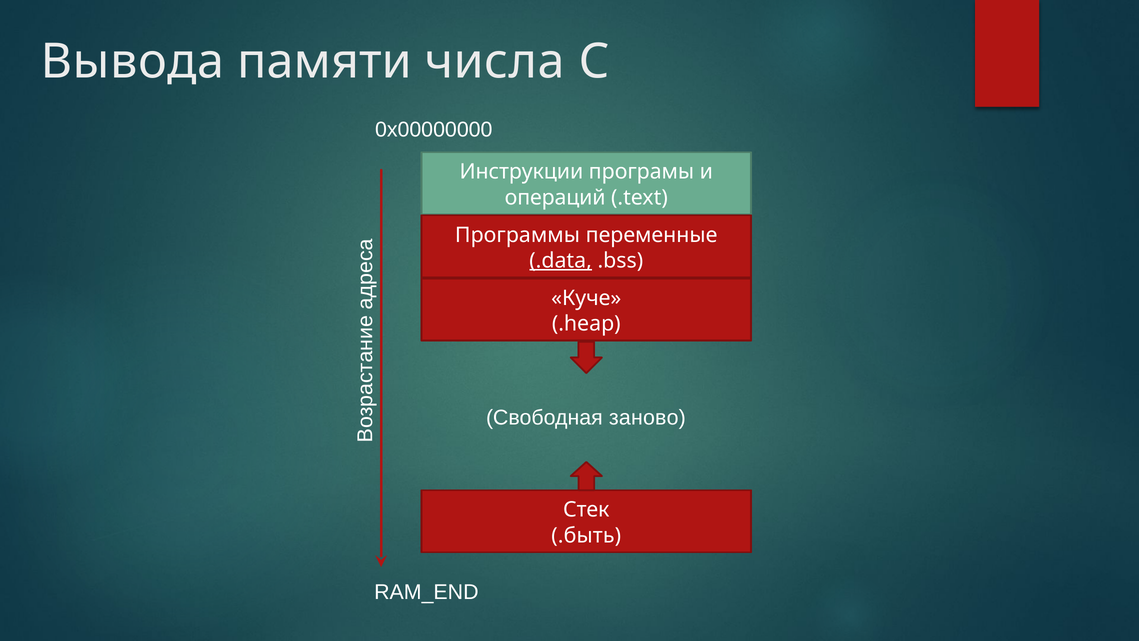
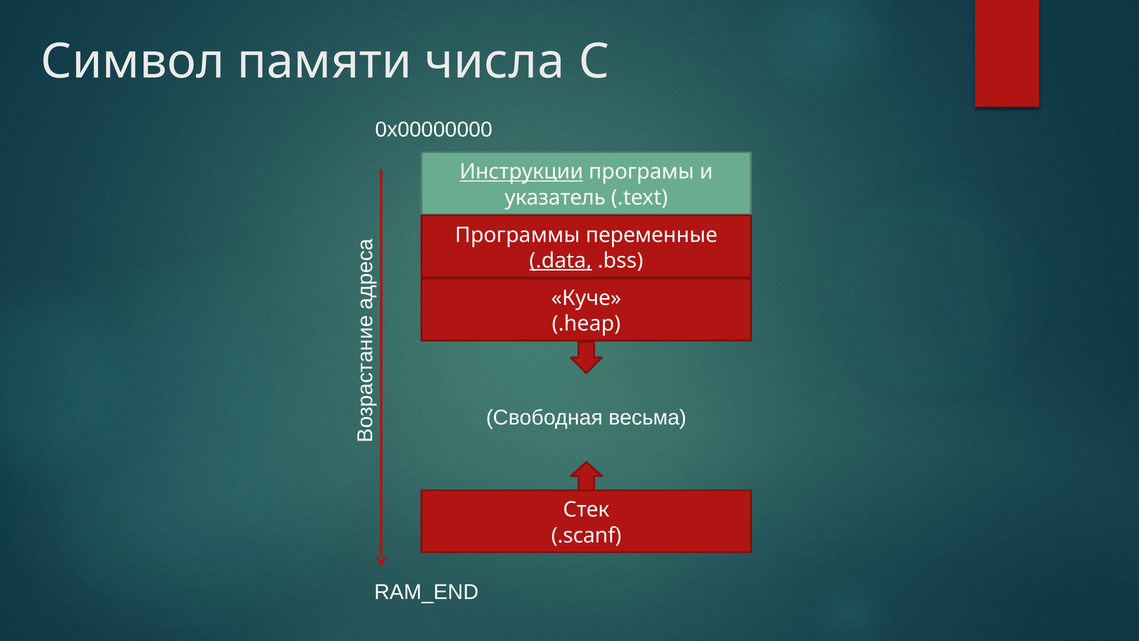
Вывода: Вывода -> Символ (133, 62)
Инструкции underline: none -> present (521, 172)
операций: операций -> указатель (555, 197)
заново: заново -> весьма (648, 417)
.быть: .быть -> .scanf (586, 535)
